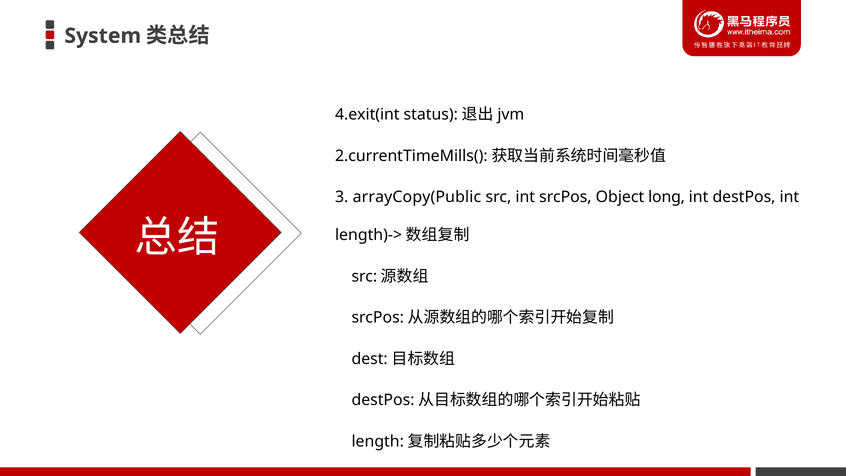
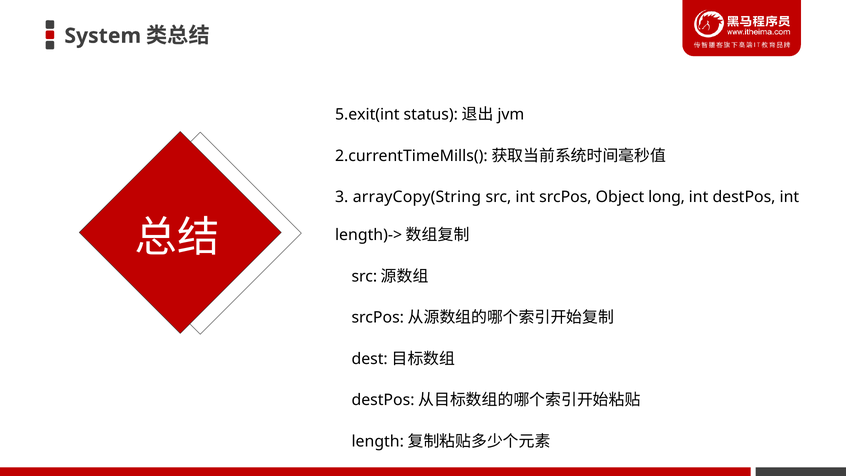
4.exit(int: 4.exit(int -> 5.exit(int (367, 115)
arrayCopy(Public: arrayCopy(Public -> arrayCopy(String (417, 197)
